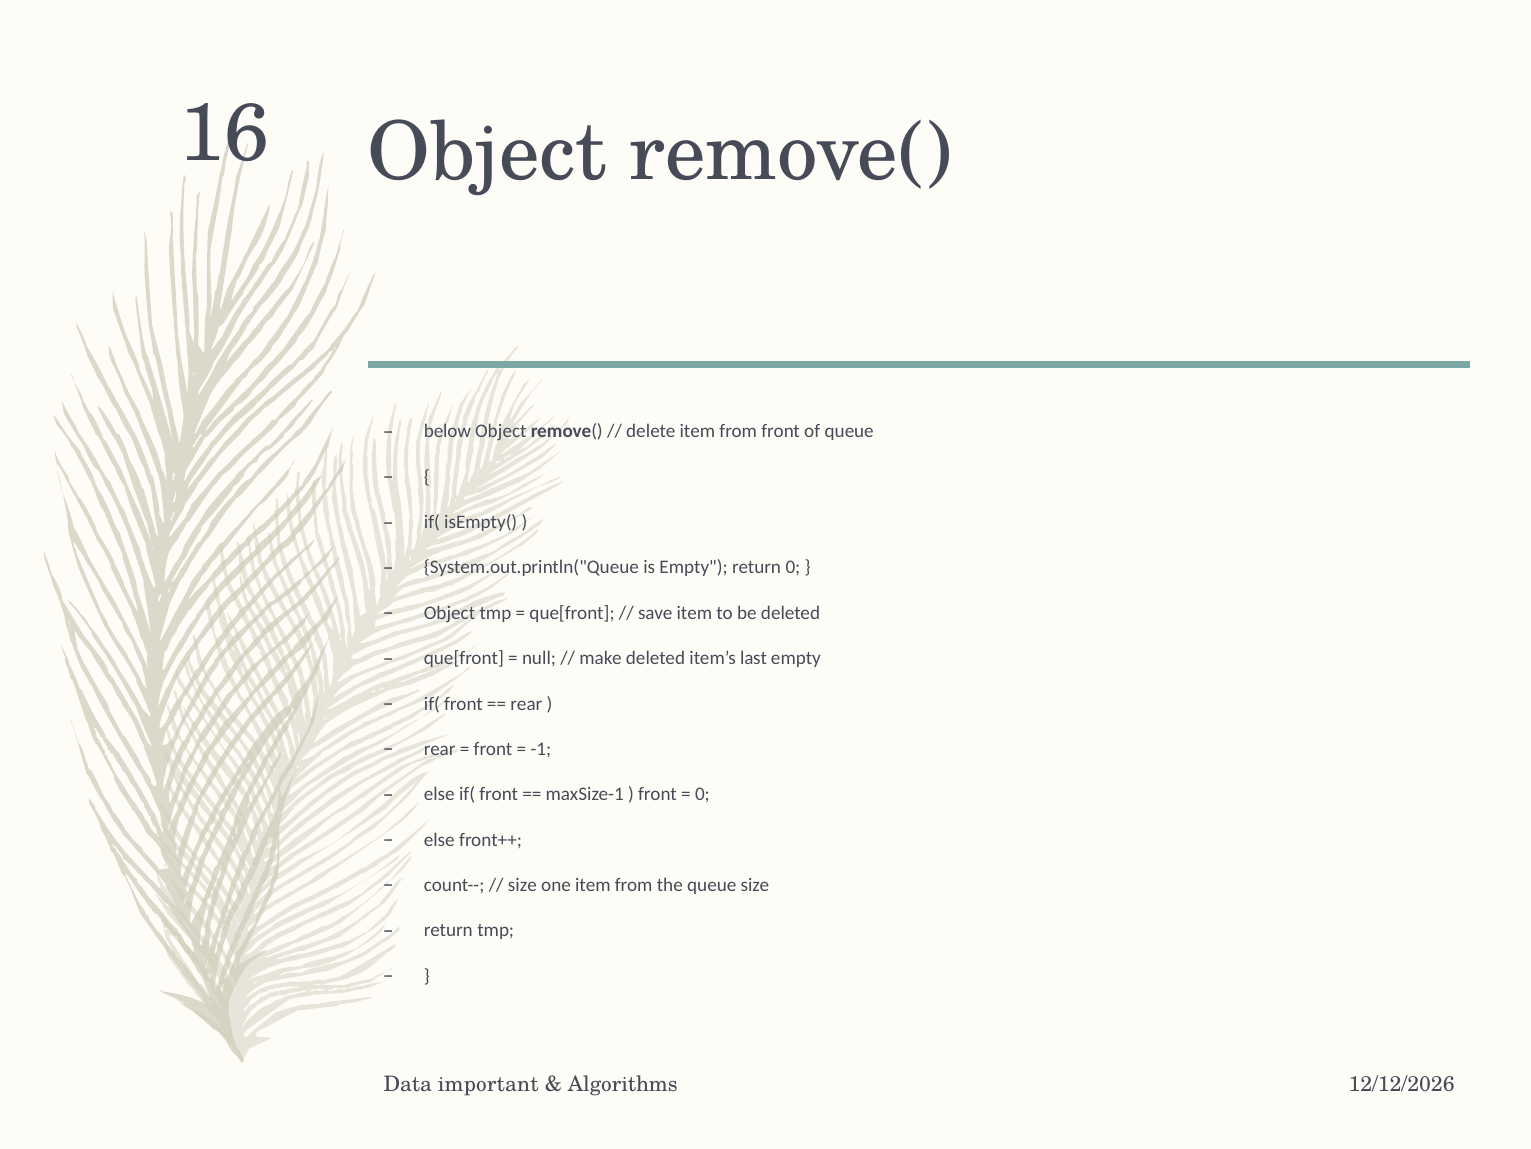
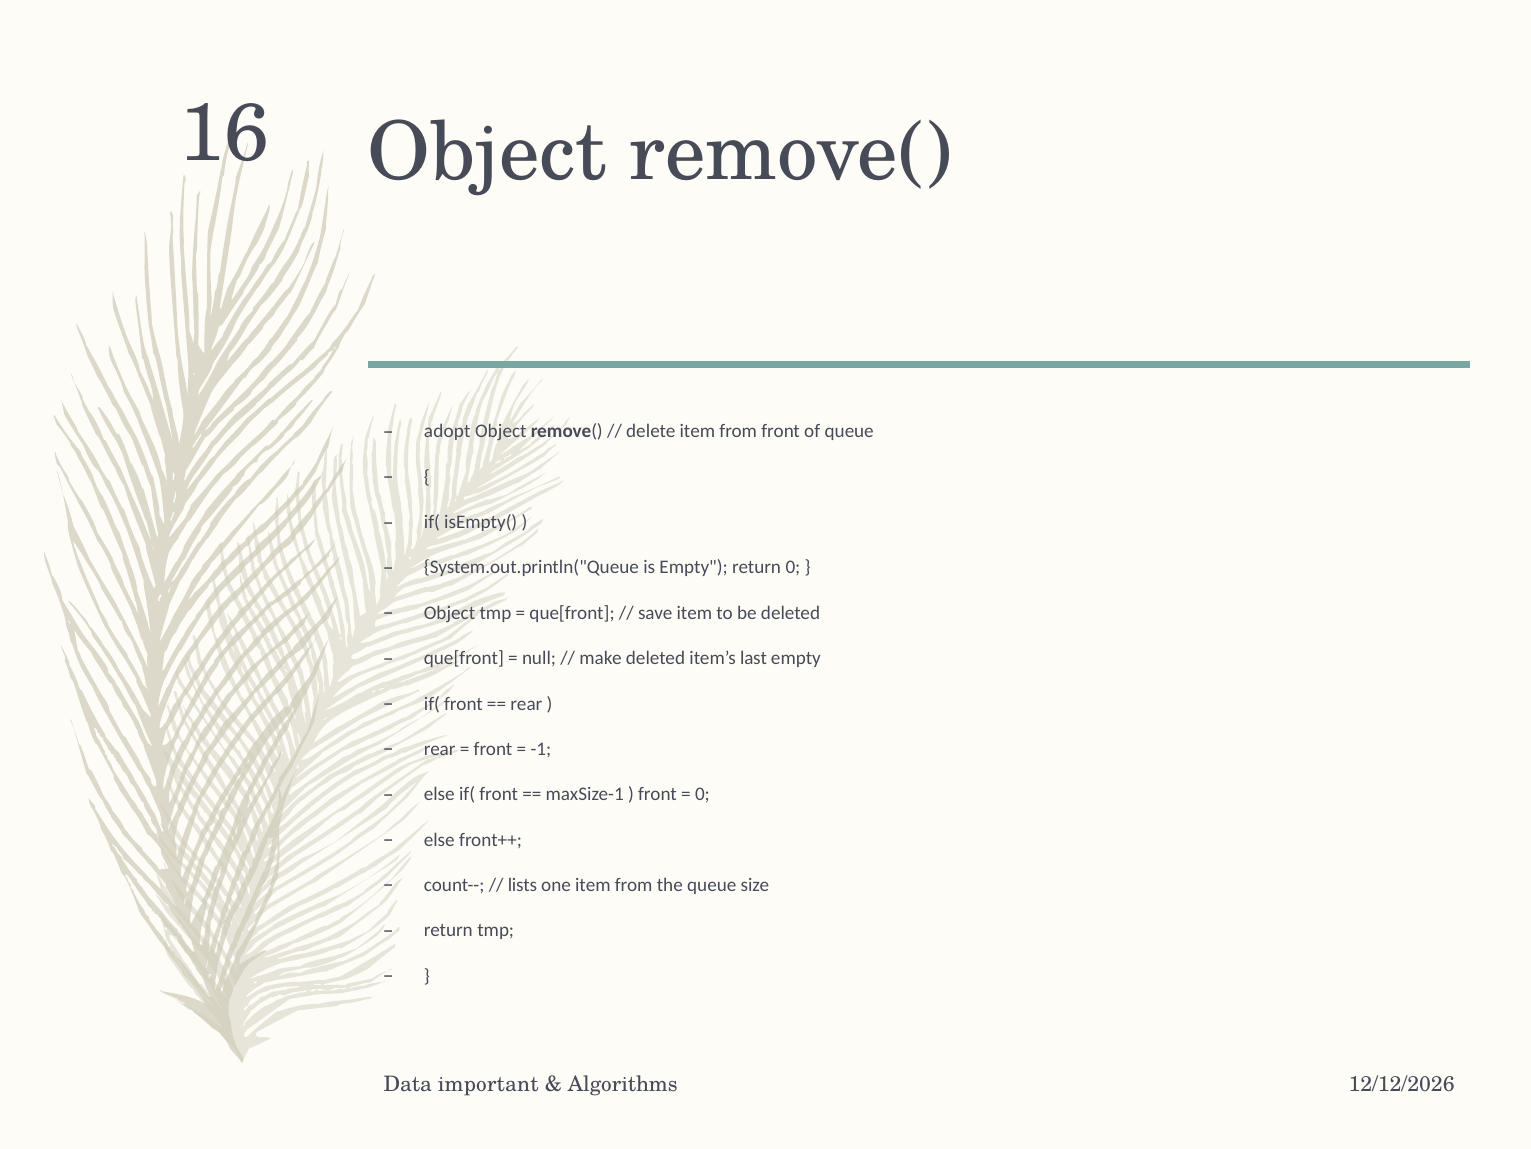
below: below -> adopt (447, 431)
size: size -> lists (522, 885)
